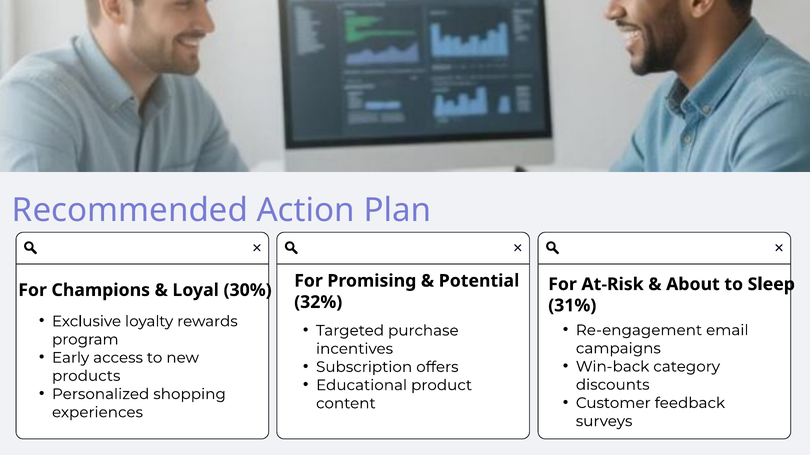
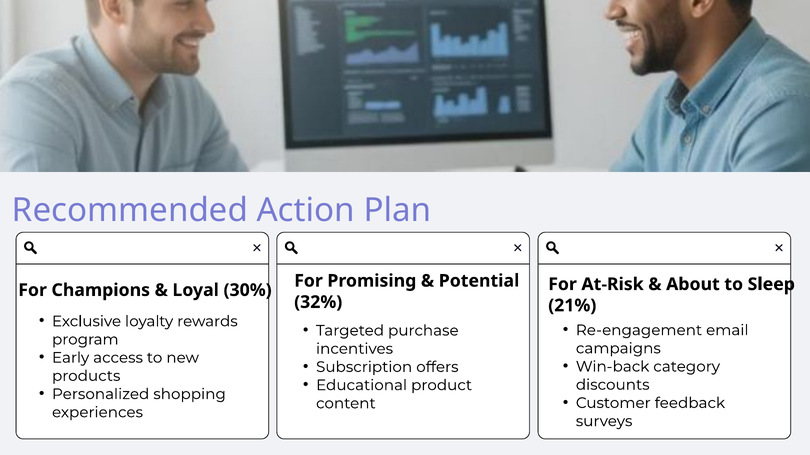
31%: 31% -> 21% (572, 306)
